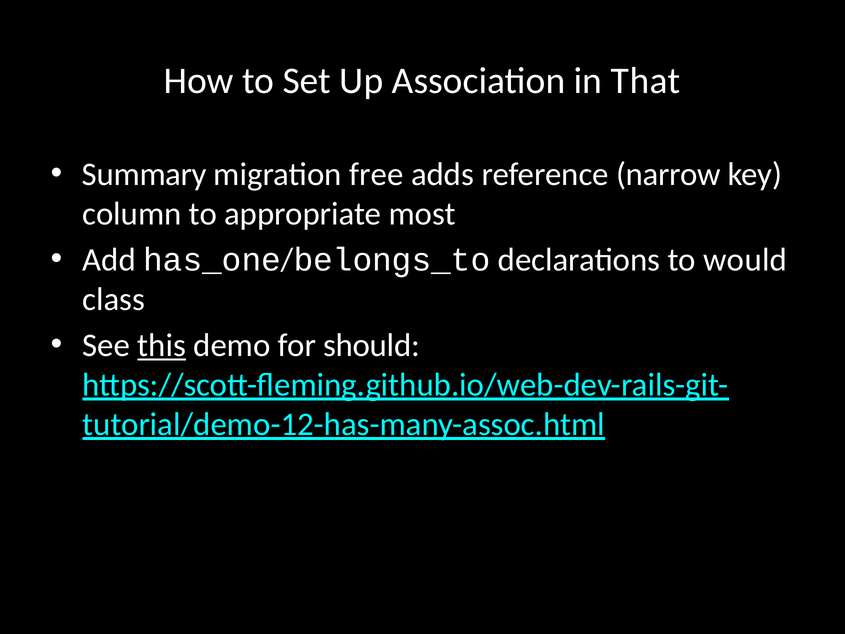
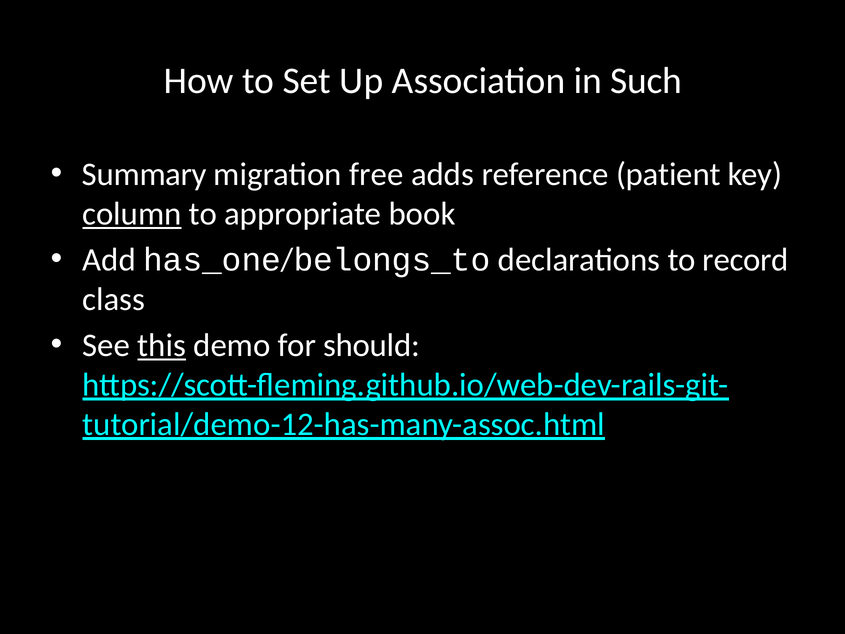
That: That -> Such (646, 81)
narrow: narrow -> patient (668, 174)
column underline: none -> present (132, 214)
most: most -> book (422, 214)
would: would -> record (745, 260)
